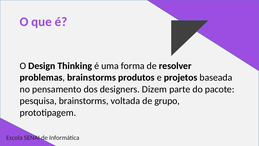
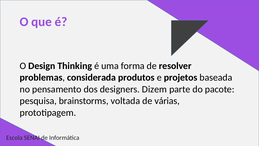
problemas brainstorms: brainstorms -> considerada (92, 77)
grupo: grupo -> várias (167, 101)
